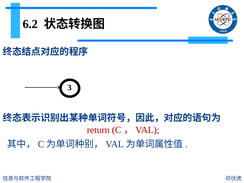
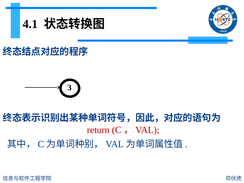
6.2: 6.2 -> 4.1 (30, 24)
